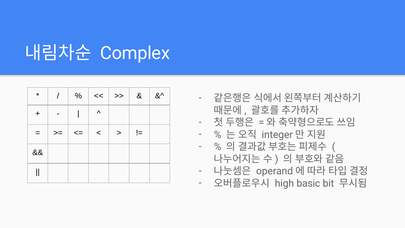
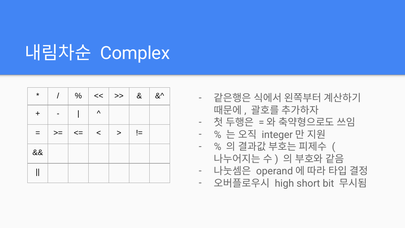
basic: basic -> short (308, 183)
